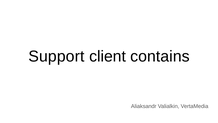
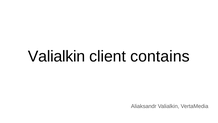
Support: Support -> Valialkin (57, 56)
